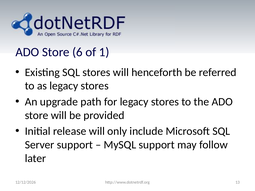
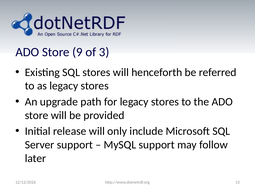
6: 6 -> 9 (77, 52)
1: 1 -> 3 (104, 52)
